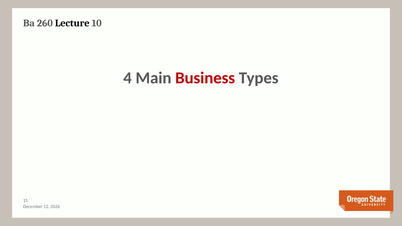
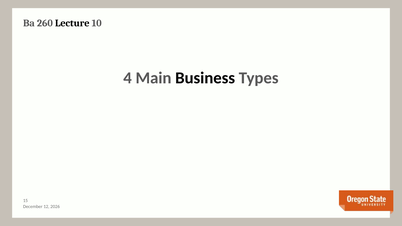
Business colour: red -> black (205, 78)
